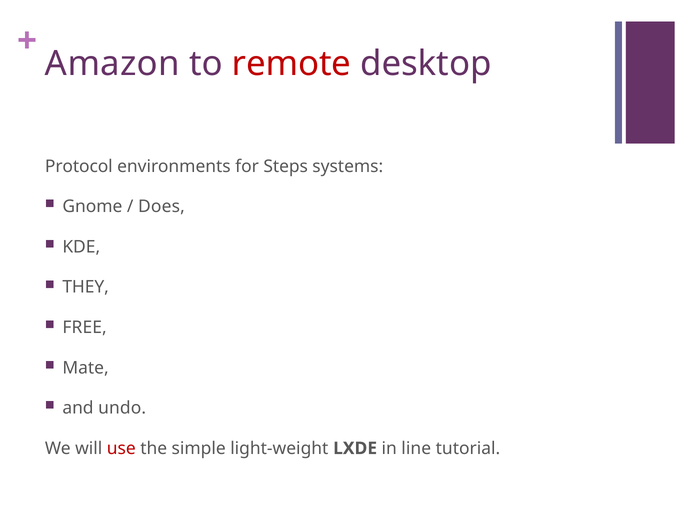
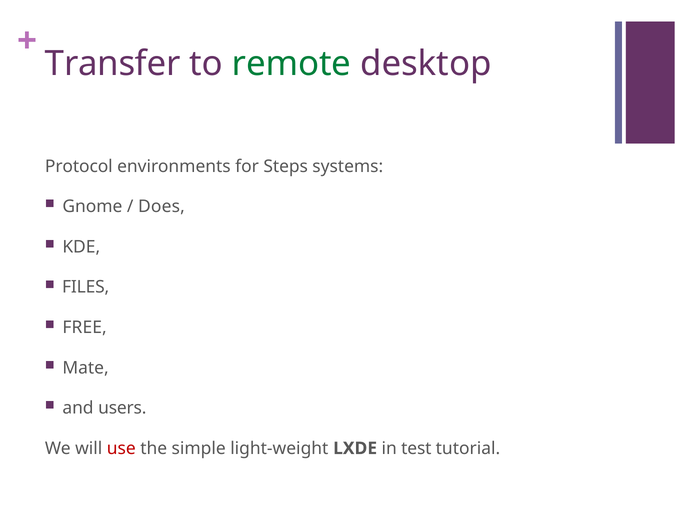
Amazon: Amazon -> Transfer (113, 64)
remote colour: red -> green (291, 64)
THEY: THEY -> FILES (86, 287)
undo: undo -> users (122, 408)
line: line -> test (416, 448)
